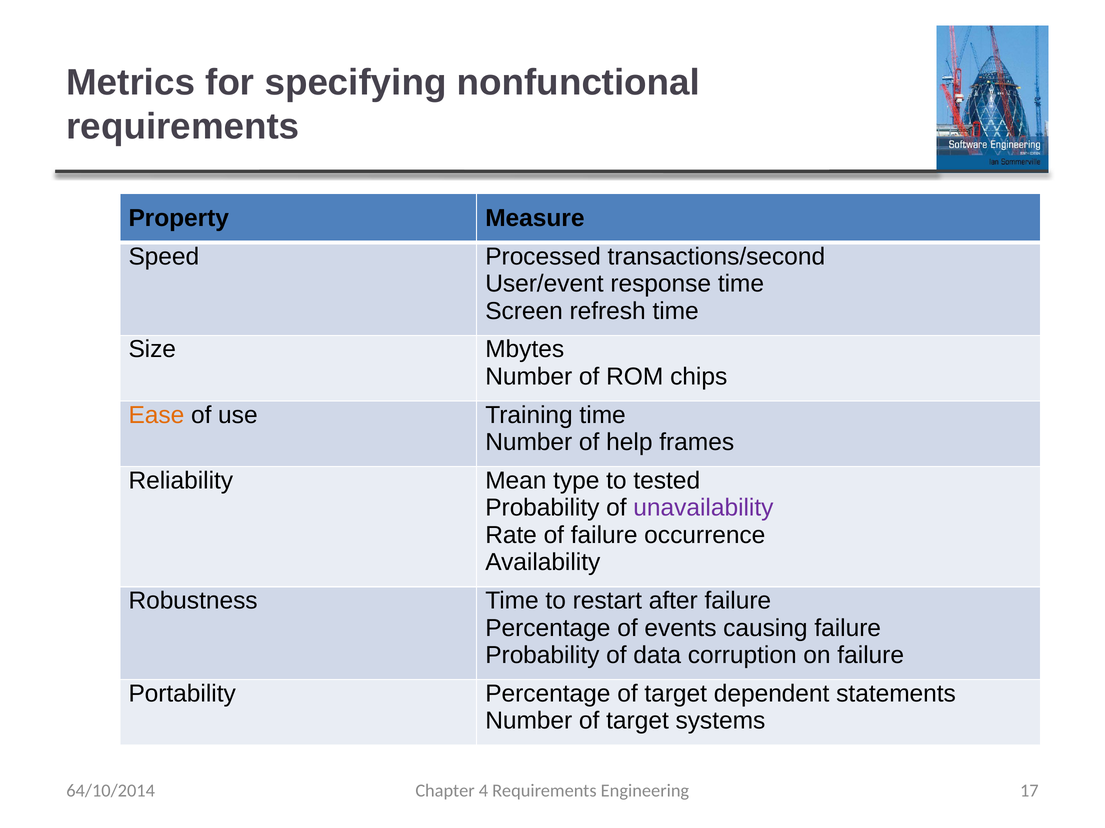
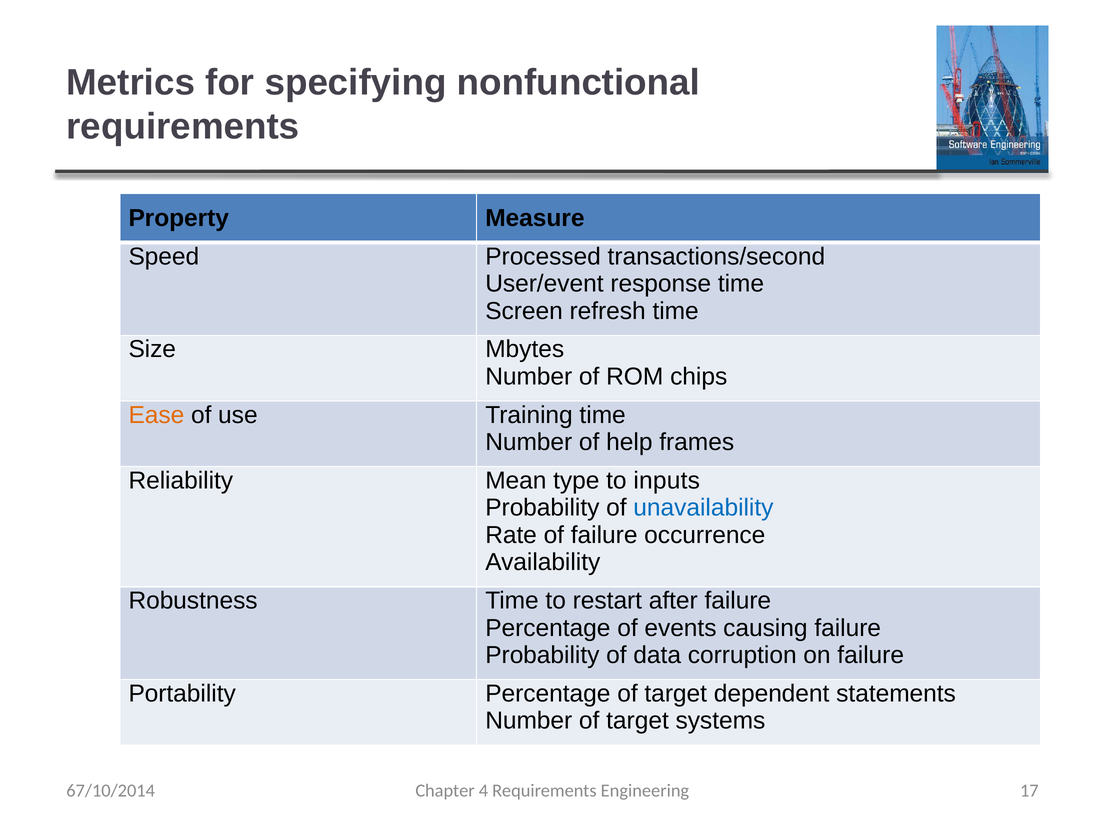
tested: tested -> inputs (667, 481)
unavailability colour: purple -> blue (703, 508)
64/10/2014: 64/10/2014 -> 67/10/2014 (111, 791)
